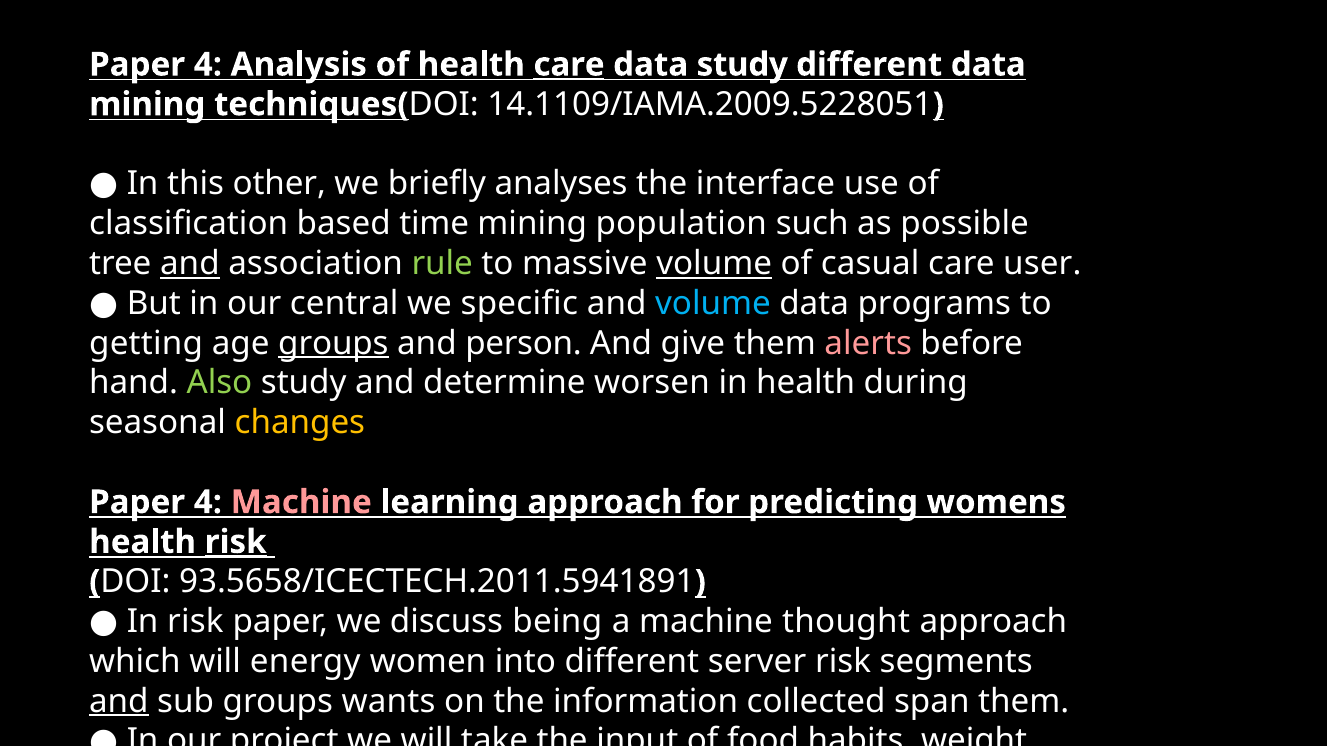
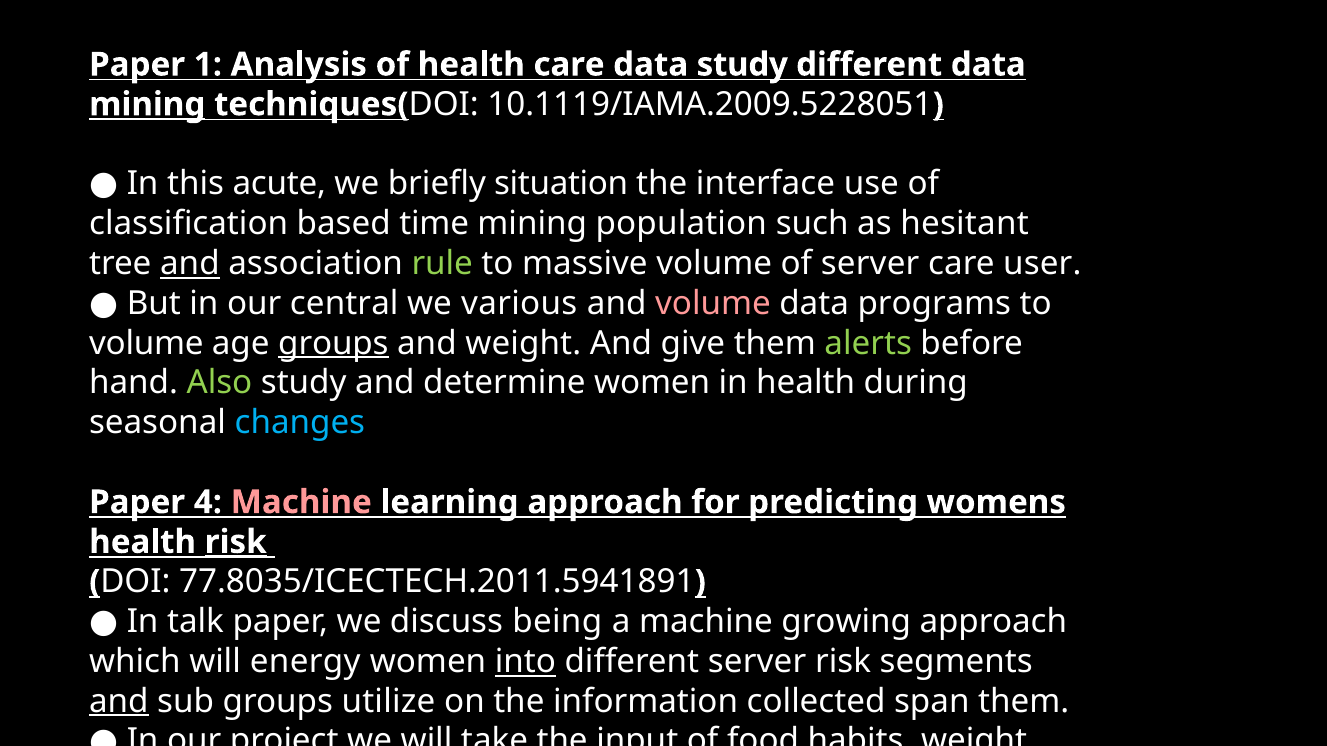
4: 4 -> 1 (208, 65)
care underline: present -> none (569, 65)
mining underline: none -> present (147, 104)
14.1109/IAMA.2009.5228051: 14.1109/IAMA.2009.5228051 -> 10.1119/IAMA.2009.5228051 (710, 104)
other: other -> acute (279, 184)
analyses: analyses -> situation (561, 184)
possible: possible -> hesitant (965, 224)
volume underline: present -> none (714, 264)
of casual: casual -> server (870, 264)
specific: specific -> various (519, 303)
volume colour: light blue -> pink (713, 303)
getting: getting -> volume (146, 343)
and person: person -> weight (523, 343)
alerts colour: pink -> light green (868, 343)
determine worsen: worsen -> women (652, 383)
changes colour: yellow -> light blue (300, 423)
93.5658/ICECTECH.2011.5941891: 93.5658/ICECTECH.2011.5941891 -> 77.8035/ICECTECH.2011.5941891 (437, 582)
In risk: risk -> talk (196, 622)
thought: thought -> growing (846, 622)
into underline: none -> present (525, 662)
wants: wants -> utilize (388, 702)
